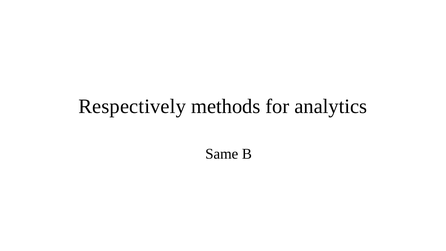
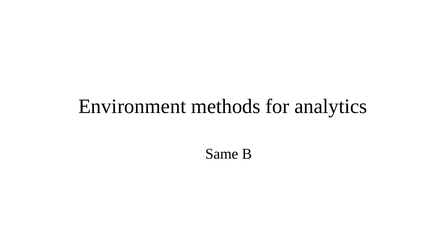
Respectively: Respectively -> Environment (132, 106)
